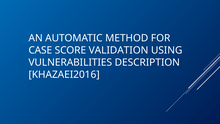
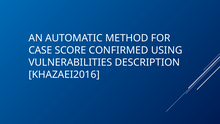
VALIDATION: VALIDATION -> CONFIRMED (119, 50)
